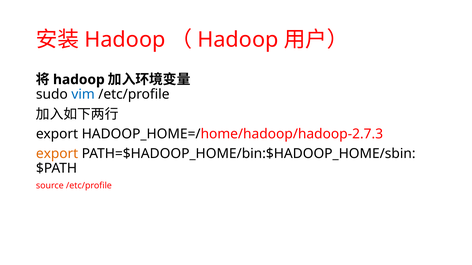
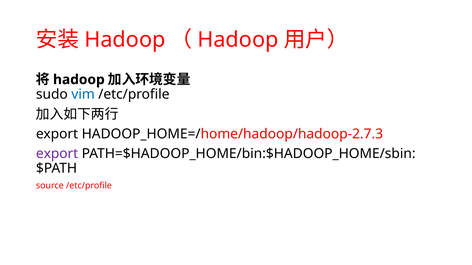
export colour: orange -> purple (57, 154)
